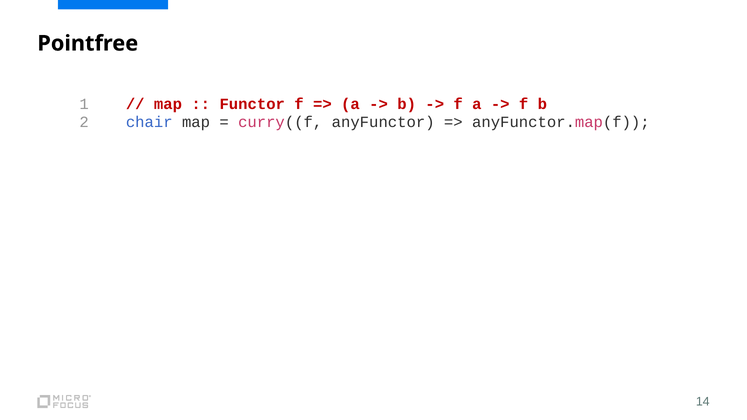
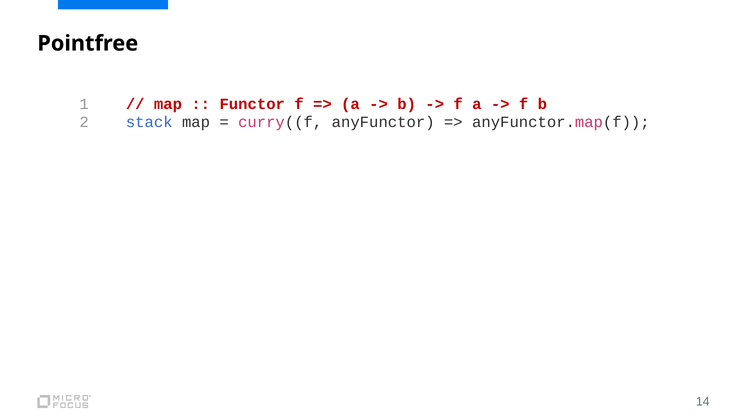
chair: chair -> stack (149, 122)
